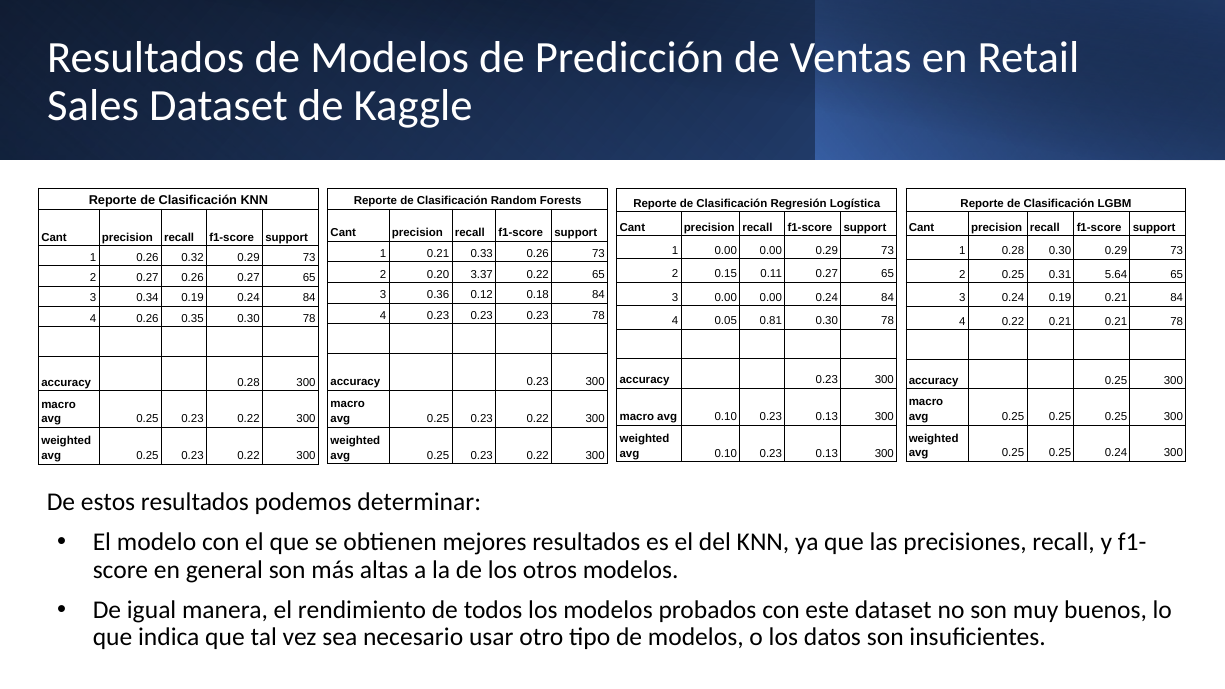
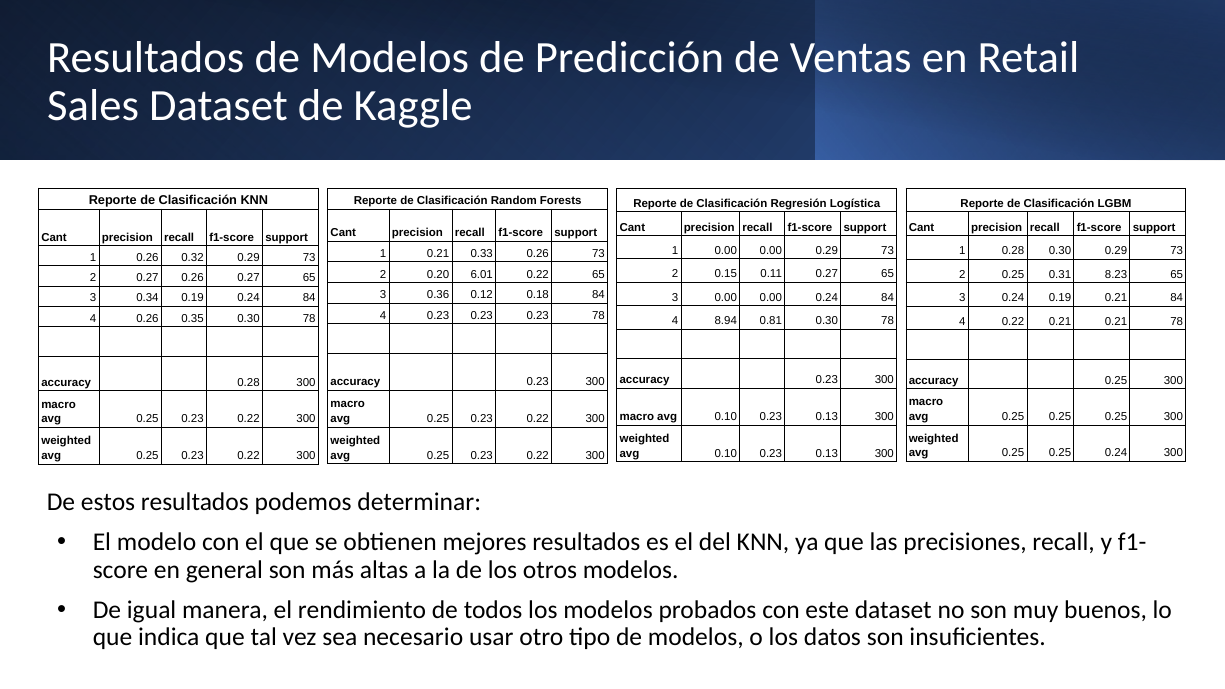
3.37: 3.37 -> 6.01 (482, 274)
5.64: 5.64 -> 8.23 (1116, 275)
0.05: 0.05 -> 8.94 (726, 321)
